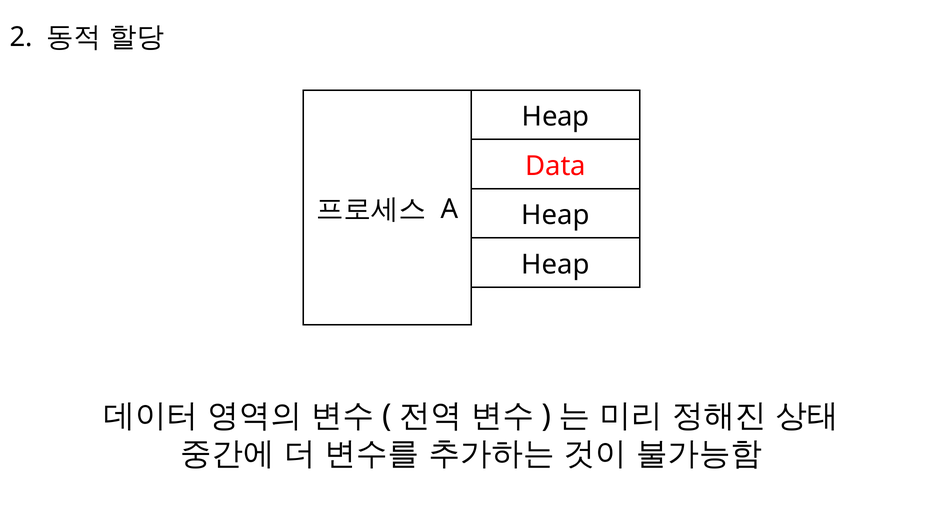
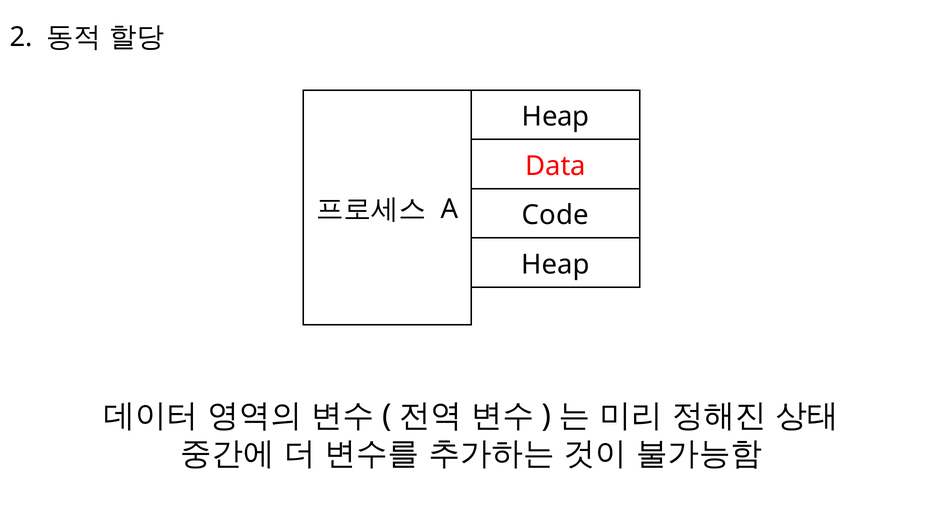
Heap: Heap -> Code (555, 215)
